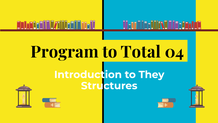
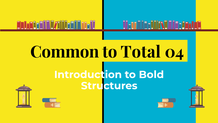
Program: Program -> Common (65, 52)
They: They -> Bold (151, 74)
